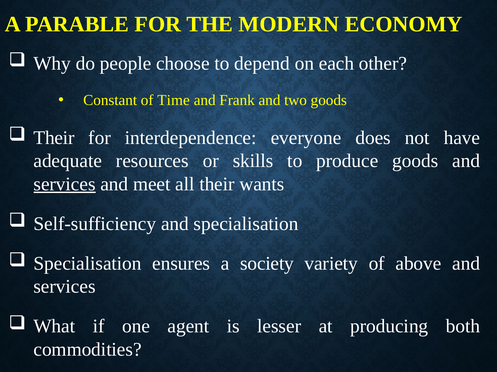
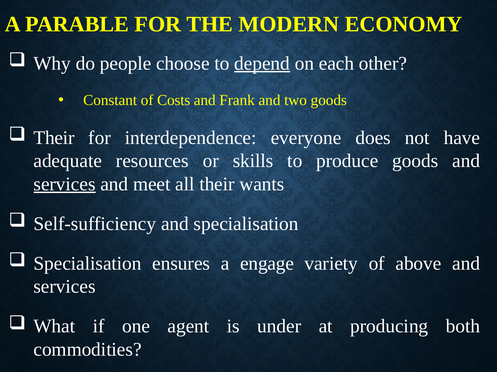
depend underline: none -> present (262, 63)
Time: Time -> Costs (174, 100)
society: society -> engage (267, 264)
lesser: lesser -> under (279, 327)
